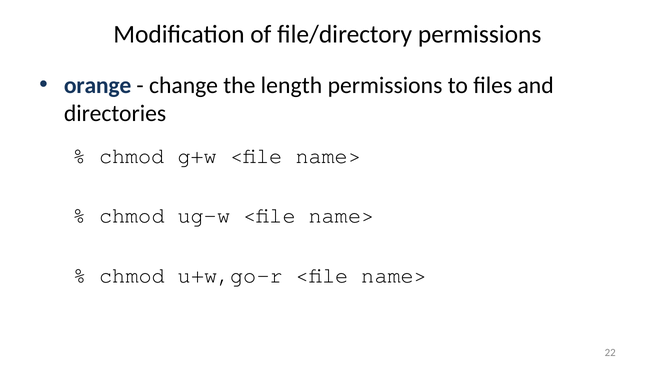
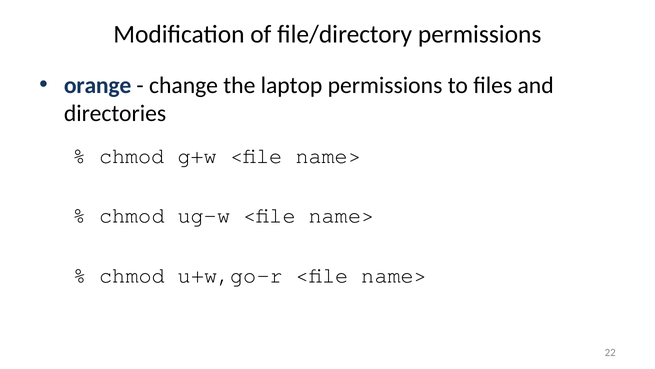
length: length -> laptop (292, 85)
